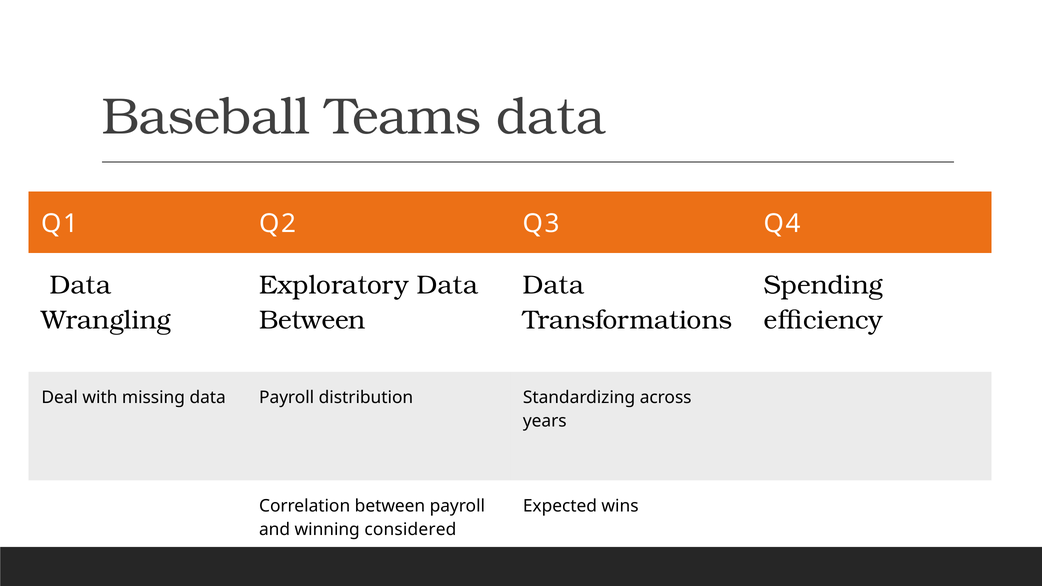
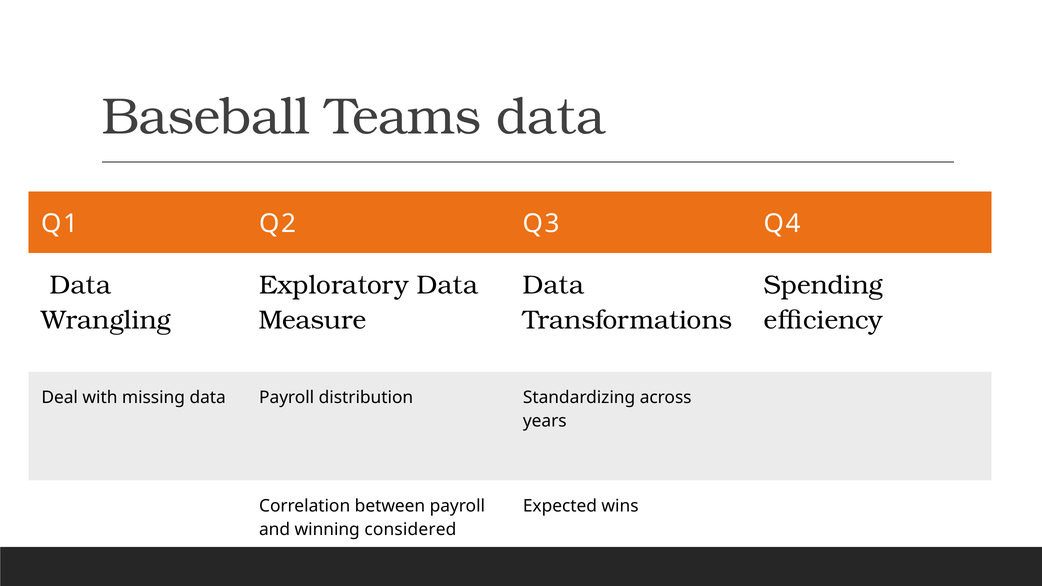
Between: Between -> Measure (312, 320)
